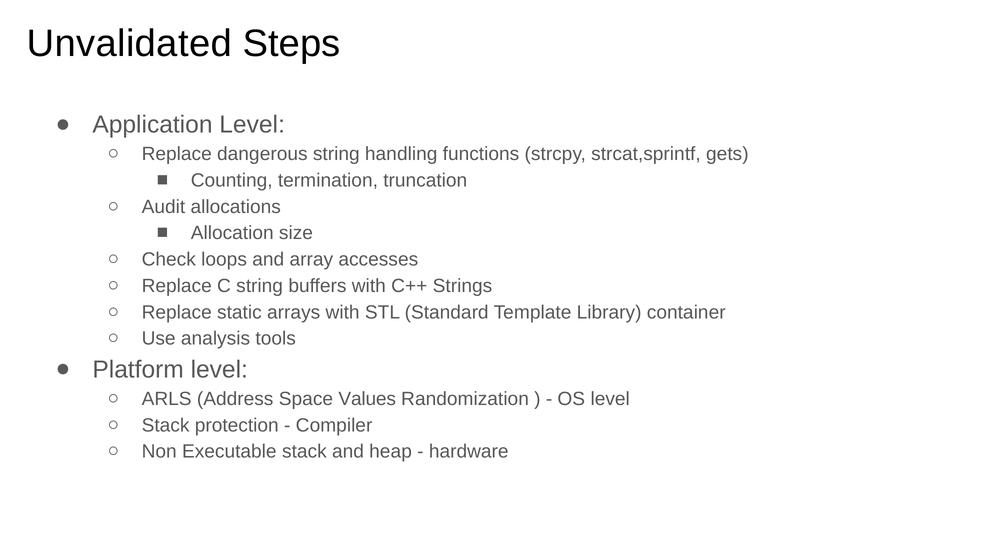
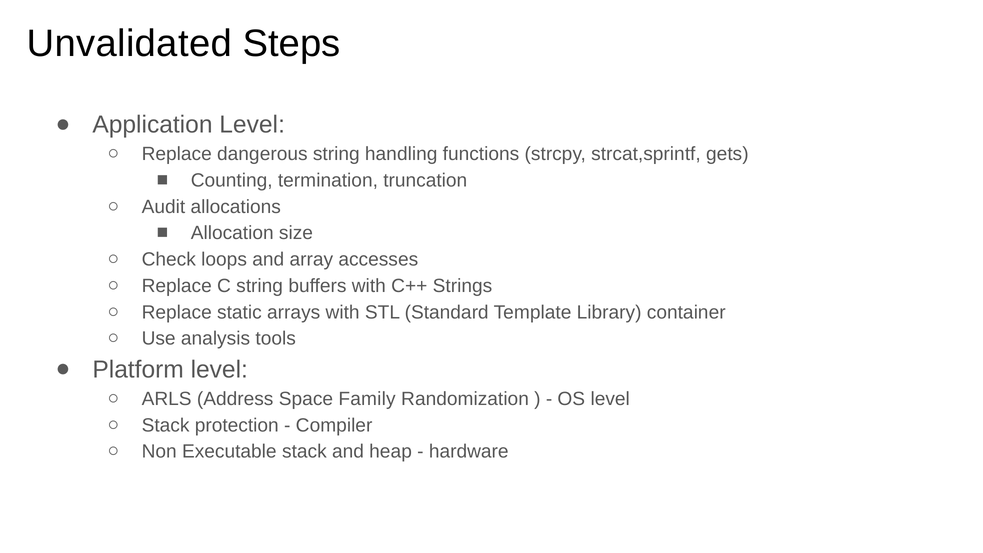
Values: Values -> Family (367, 399)
